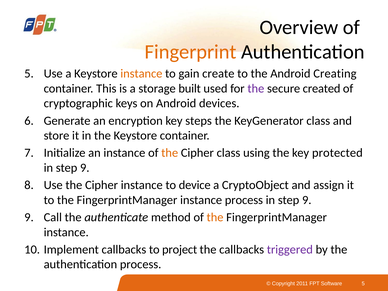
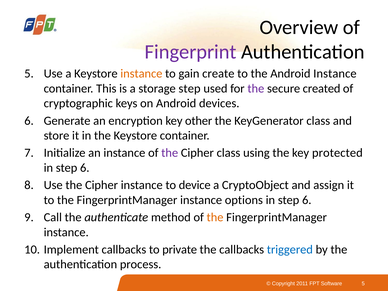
Fingerprint colour: orange -> purple (191, 52)
Android Creating: Creating -> Instance (335, 74)
storage built: built -> step (190, 88)
steps: steps -> other (199, 121)
the colour: orange -> purple (170, 153)
9: 9 -> 6 (85, 168)
instance process: process -> options (244, 200)
9: 9 -> 6 (307, 200)
project: project -> private (180, 250)
triggered colour: purple -> blue (290, 250)
